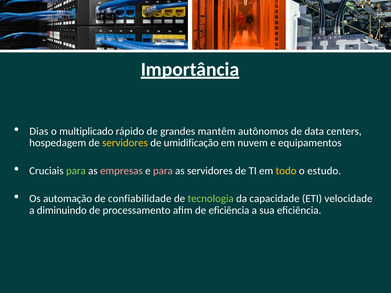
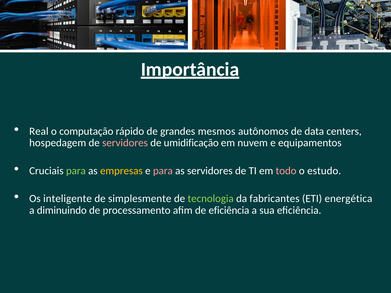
Dias: Dias -> Real (39, 131)
multiplicado: multiplicado -> computação (86, 131)
mantêm: mantêm -> mesmos (217, 131)
servidores colour: yellow -> pink (125, 143)
empresas colour: pink -> yellow (121, 171)
todo colour: yellow -> pink (286, 171)
automação: automação -> inteligente (68, 199)
confiabilidade: confiabilidade -> simplesmente (140, 199)
capacidade: capacidade -> fabricantes (275, 199)
velocidade: velocidade -> energética (348, 199)
